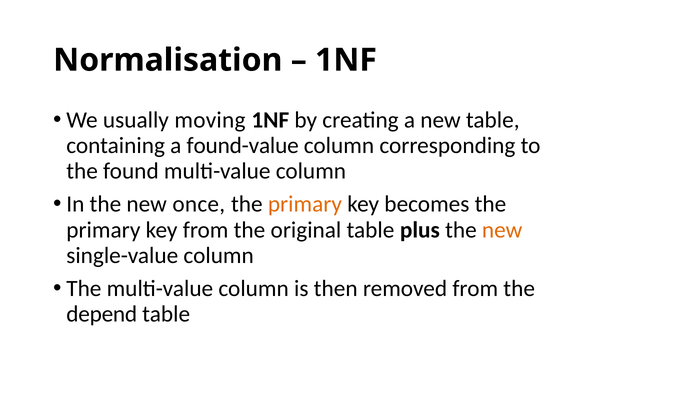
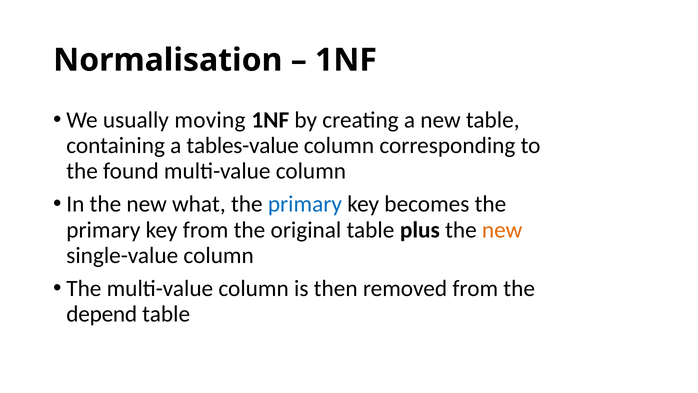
found-value: found-value -> tables-value (243, 146)
once: once -> what (199, 204)
primary colour: orange -> blue (305, 204)
